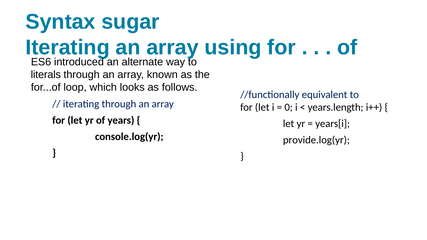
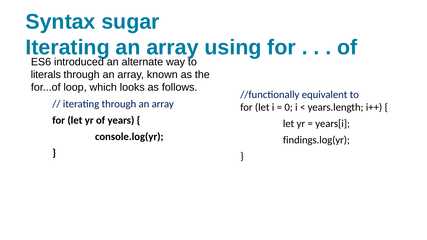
provide.log(yr: provide.log(yr -> findings.log(yr (316, 140)
